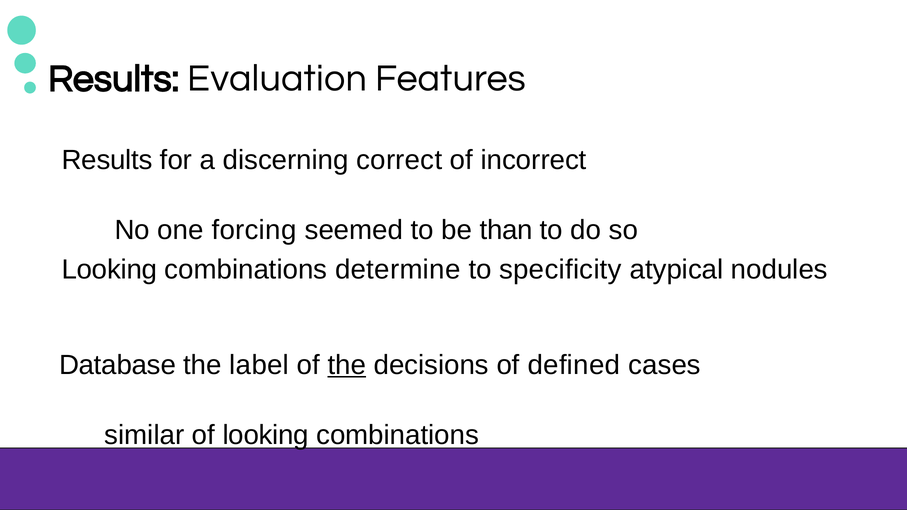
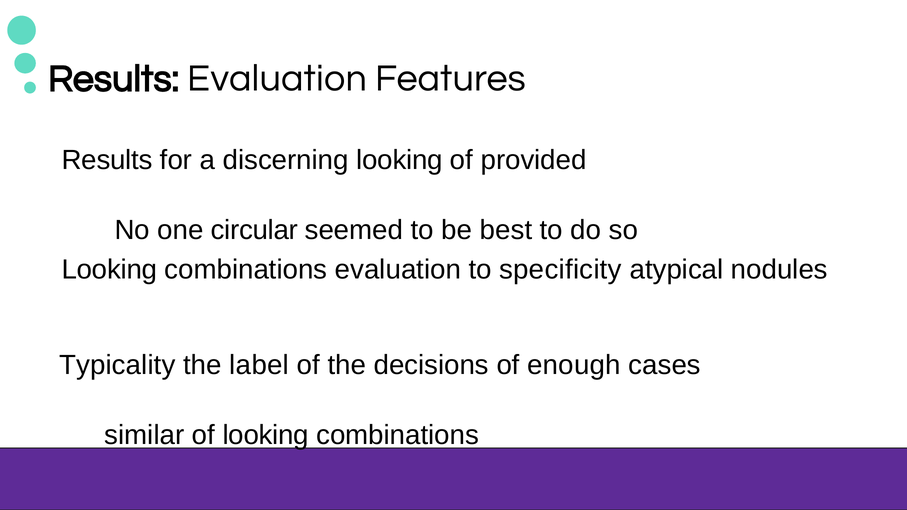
discerning correct: correct -> looking (400, 160)
incorrect: incorrect -> provided (534, 160)
forcing: forcing -> circular (254, 230)
than: than -> best (506, 230)
combinations determine: determine -> evaluation (398, 270)
Database: Database -> Typicality (117, 365)
the underline: present -> none (347, 365)
defined: defined -> enough (574, 365)
